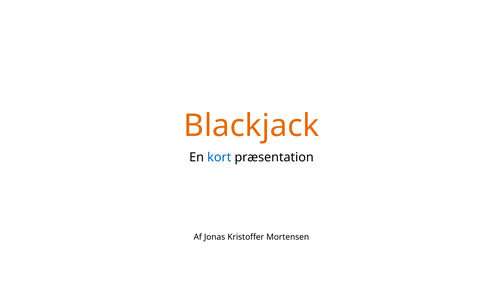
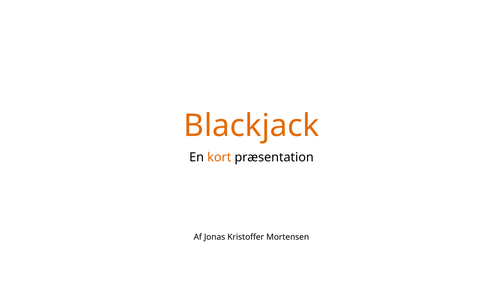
kort colour: blue -> orange (219, 157)
